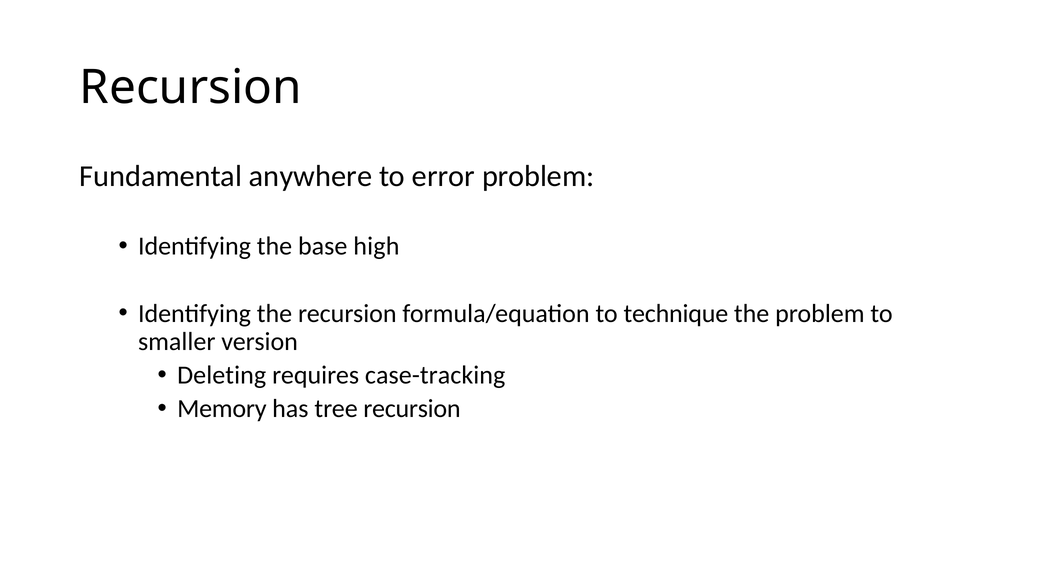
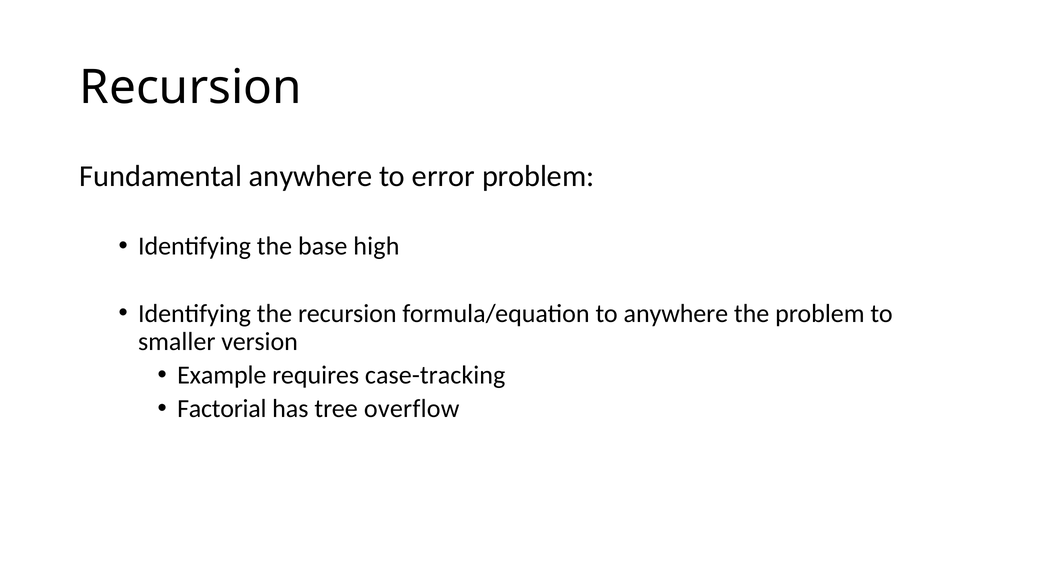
to technique: technique -> anywhere (676, 313)
Deleting: Deleting -> Example (222, 375)
Memory: Memory -> Factorial (222, 409)
tree recursion: recursion -> overflow (412, 409)
